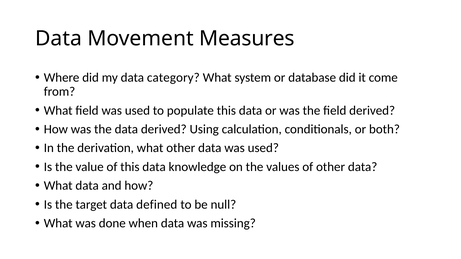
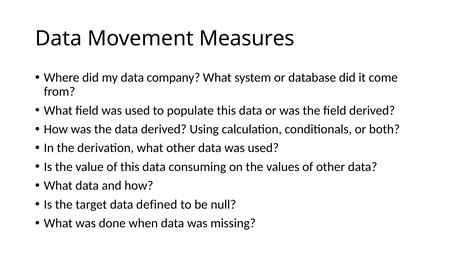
category: category -> company (173, 78)
knowledge: knowledge -> consuming (197, 167)
